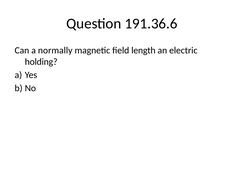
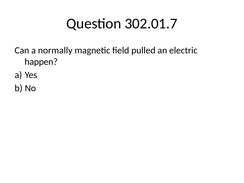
191.36.6: 191.36.6 -> 302.01.7 (151, 24)
length: length -> pulled (143, 50)
holding: holding -> happen (41, 62)
